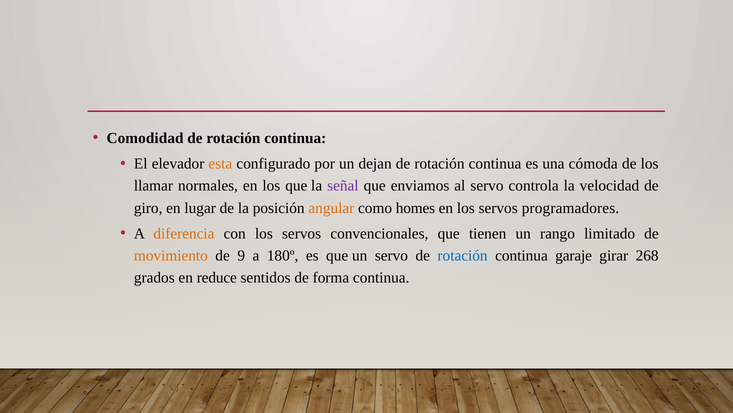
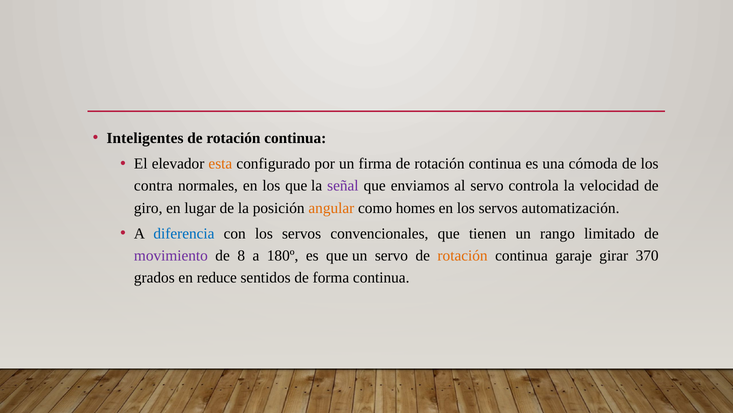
Comodidad: Comodidad -> Inteligentes (145, 138)
dejan: dejan -> firma (375, 164)
llamar: llamar -> contra (153, 186)
programadores: programadores -> automatización (571, 208)
diferencia colour: orange -> blue (184, 233)
movimiento colour: orange -> purple (171, 255)
9: 9 -> 8 (241, 255)
rotación colour: blue -> orange (463, 255)
268: 268 -> 370 (647, 255)
